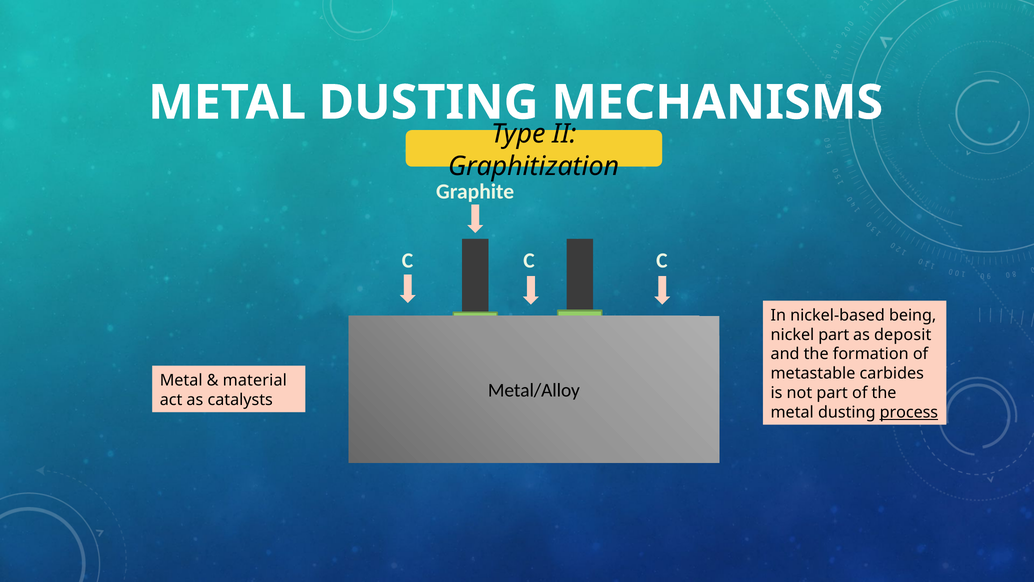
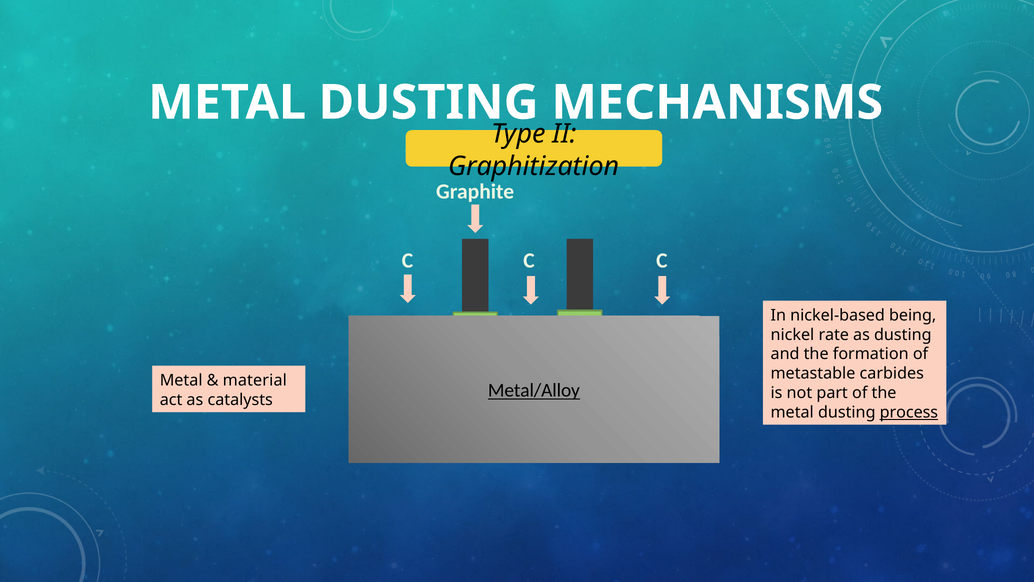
nickel part: part -> rate (834, 335)
as deposit: deposit -> dusting (903, 335)
Metal/Alloy underline: none -> present (534, 390)
